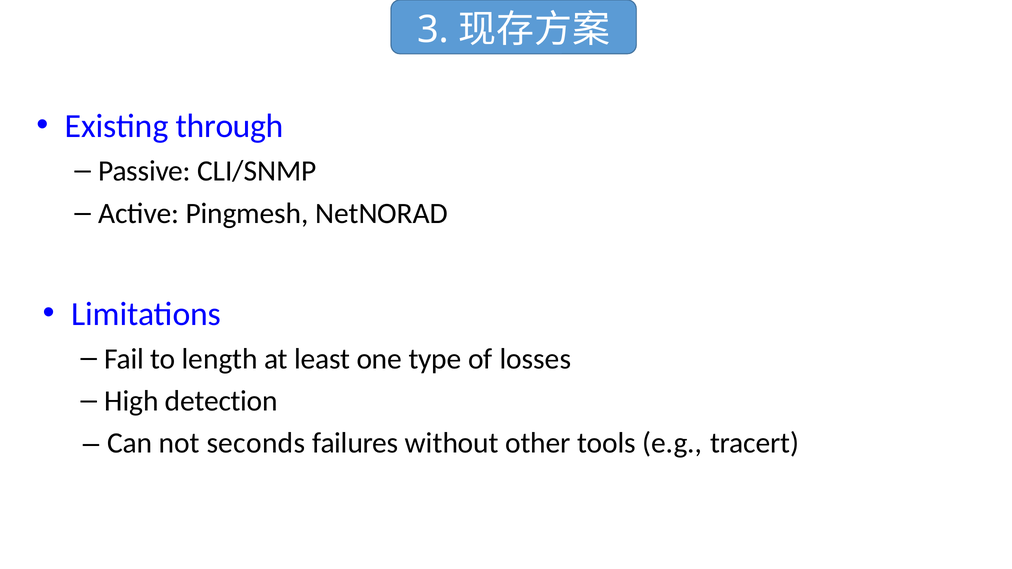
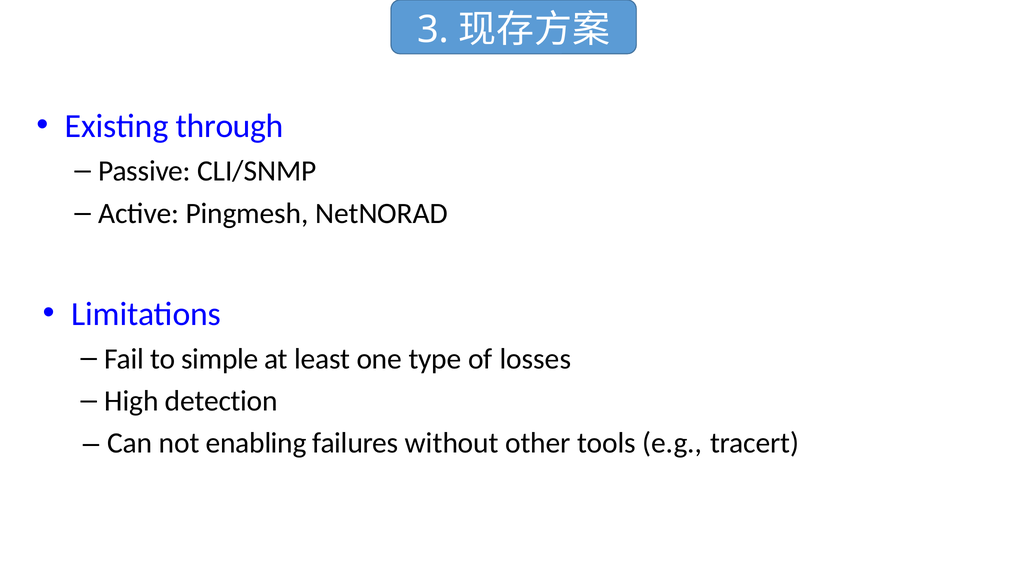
length: length -> simple (220, 359)
seconds: seconds -> enabling (256, 443)
